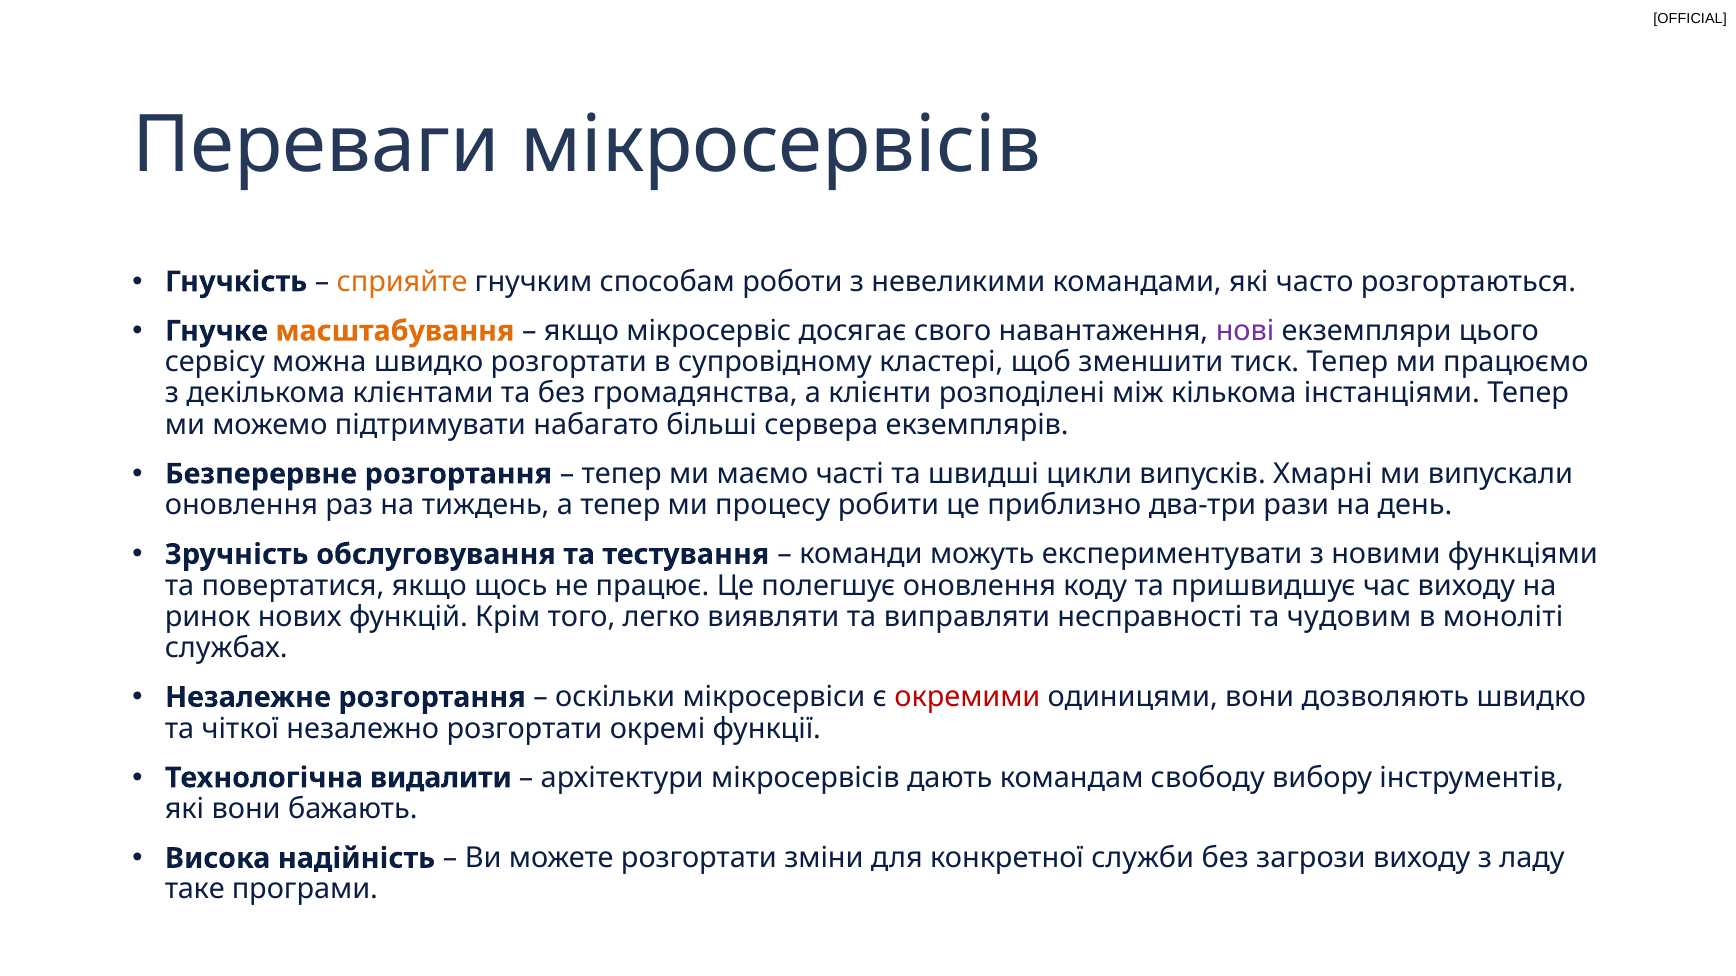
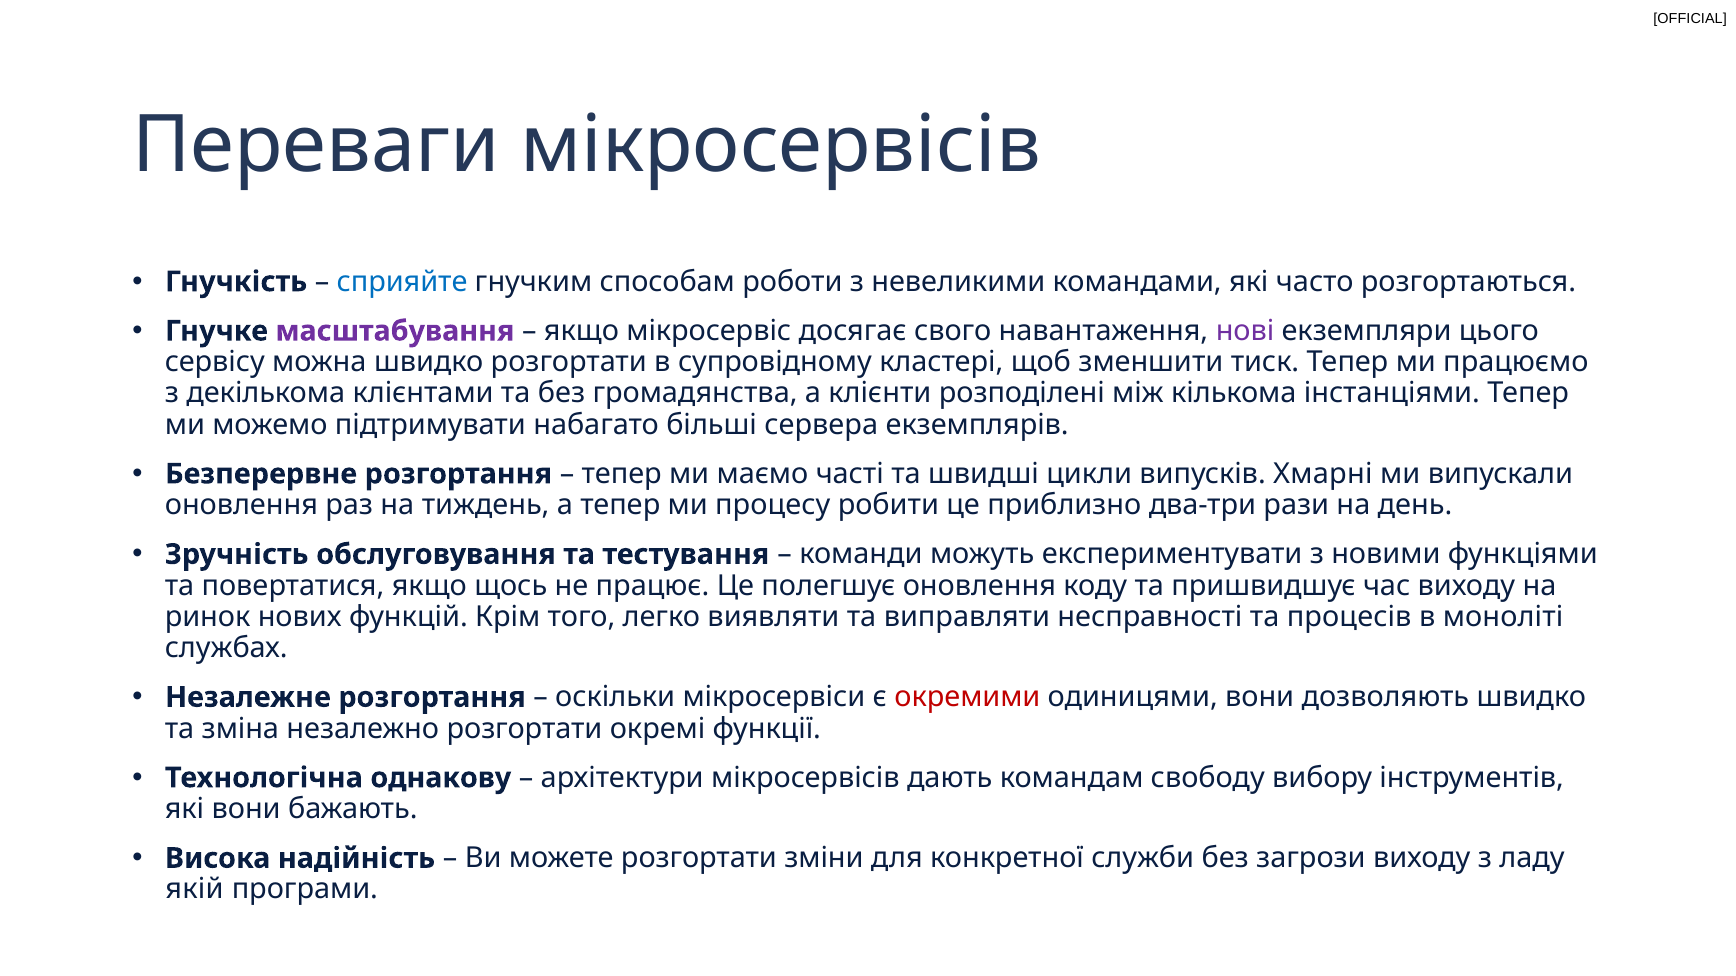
сприяйте colour: orange -> blue (402, 282)
масштабування colour: orange -> purple (395, 331)
чудовим: чудовим -> процесів (1349, 617)
чіткої: чіткої -> зміна (240, 729)
видалити: видалити -> однакову (441, 778)
таке: таке -> якій (194, 890)
